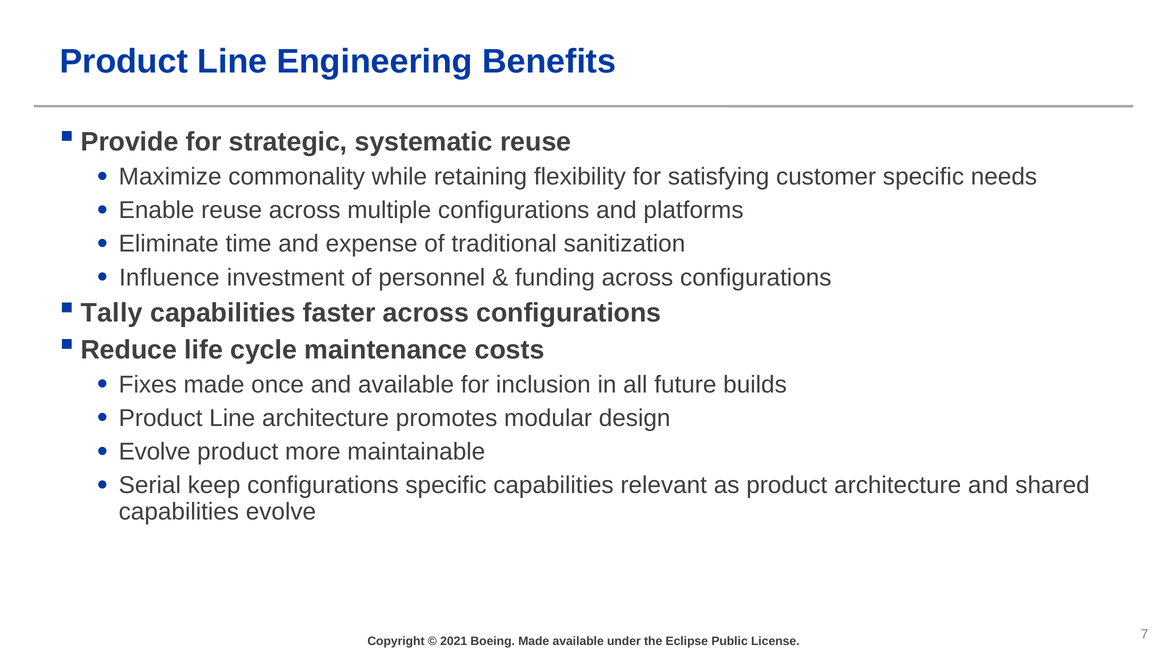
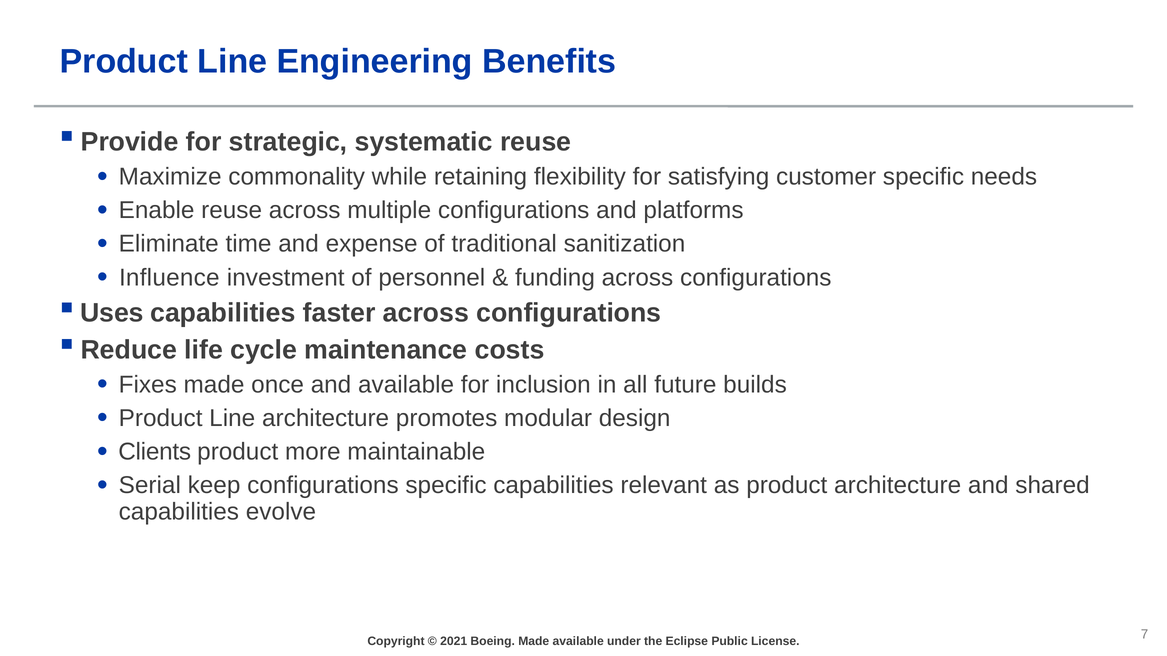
Tally: Tally -> Uses (112, 313)
Evolve: Evolve -> Clients (155, 452)
